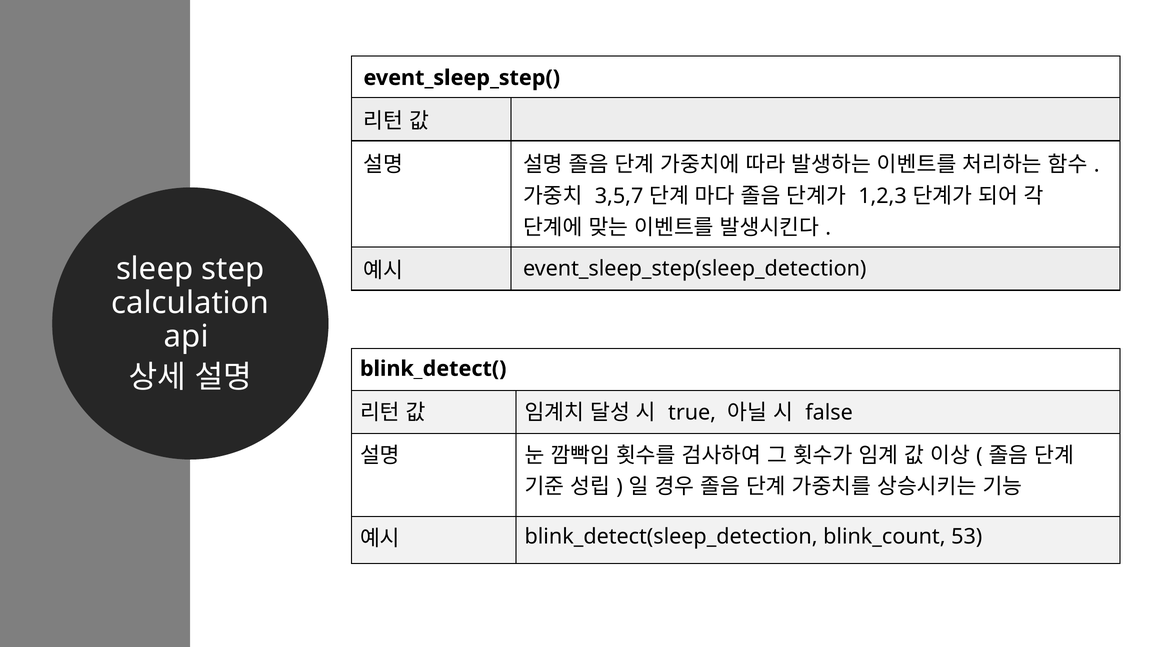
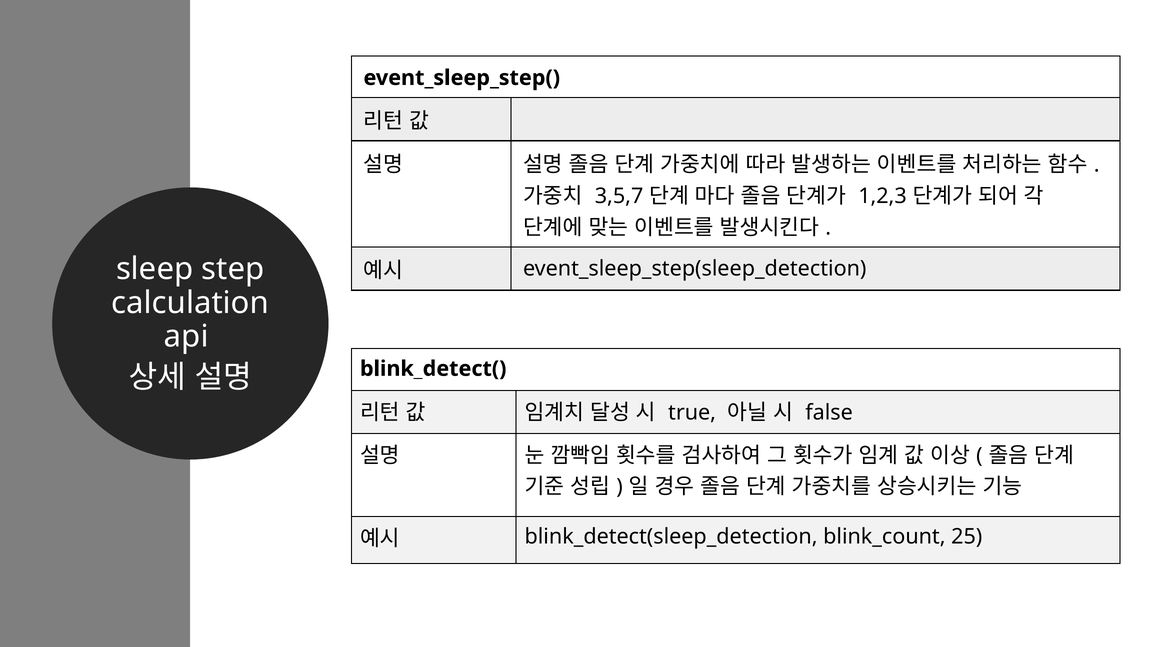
53: 53 -> 25 (967, 537)
